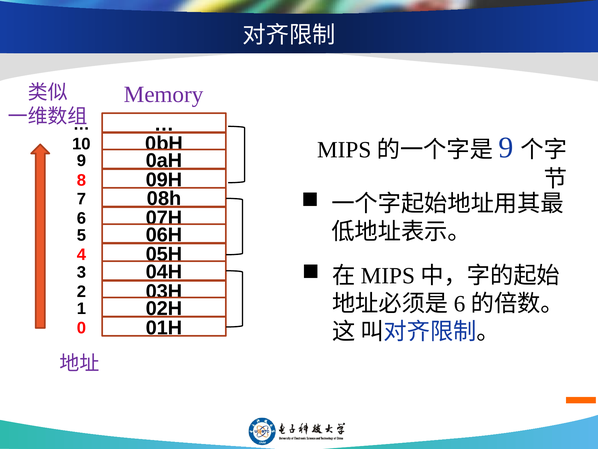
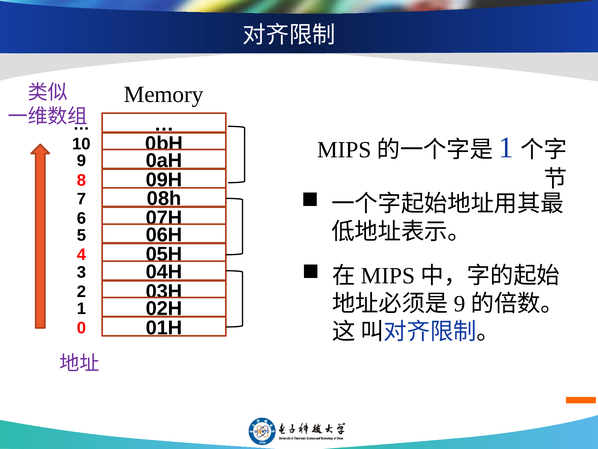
Memory colour: purple -> black (164, 94)
9: 9 -> 1 (506, 148)
6: 6 -> 9 (460, 303)
